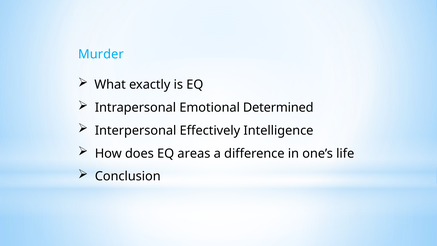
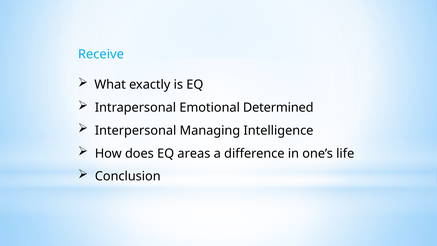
Murder: Murder -> Receive (101, 54)
Effectively: Effectively -> Managing (210, 130)
